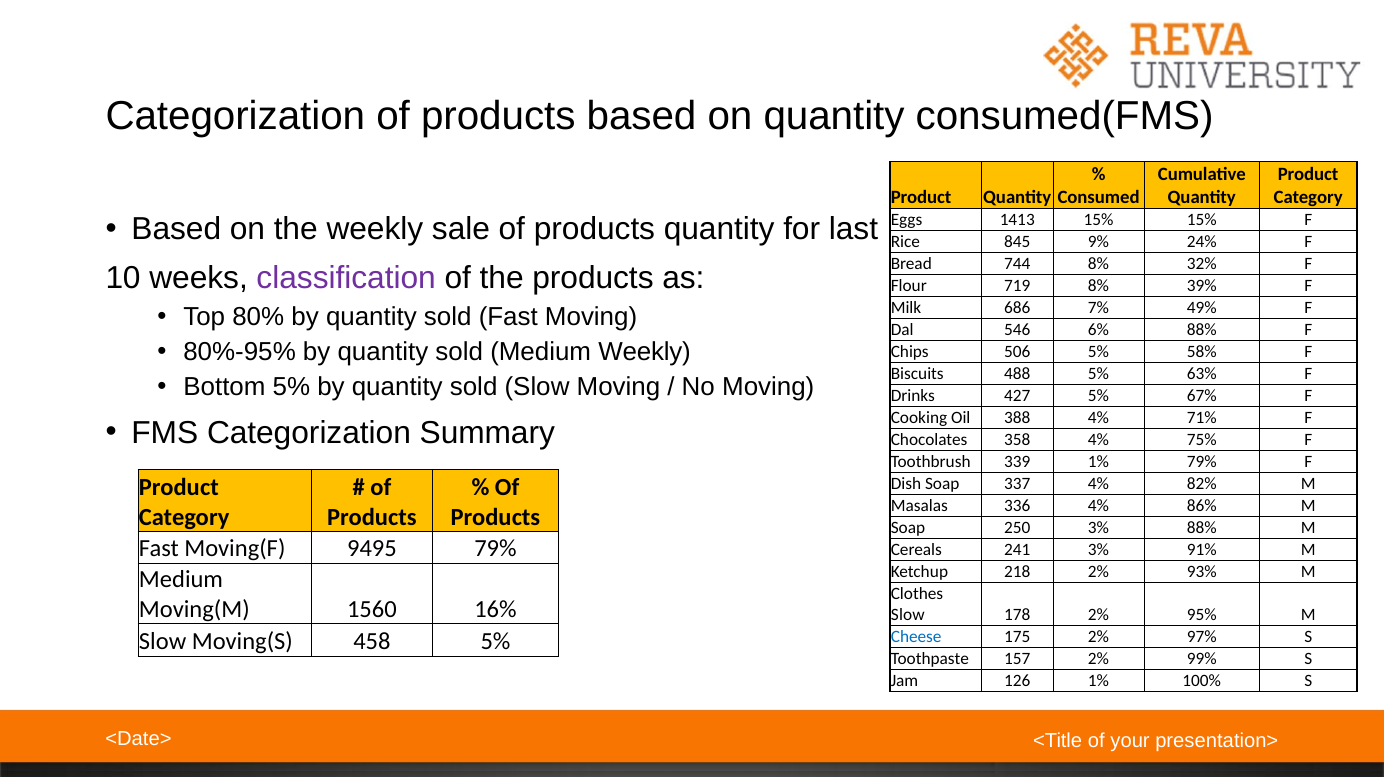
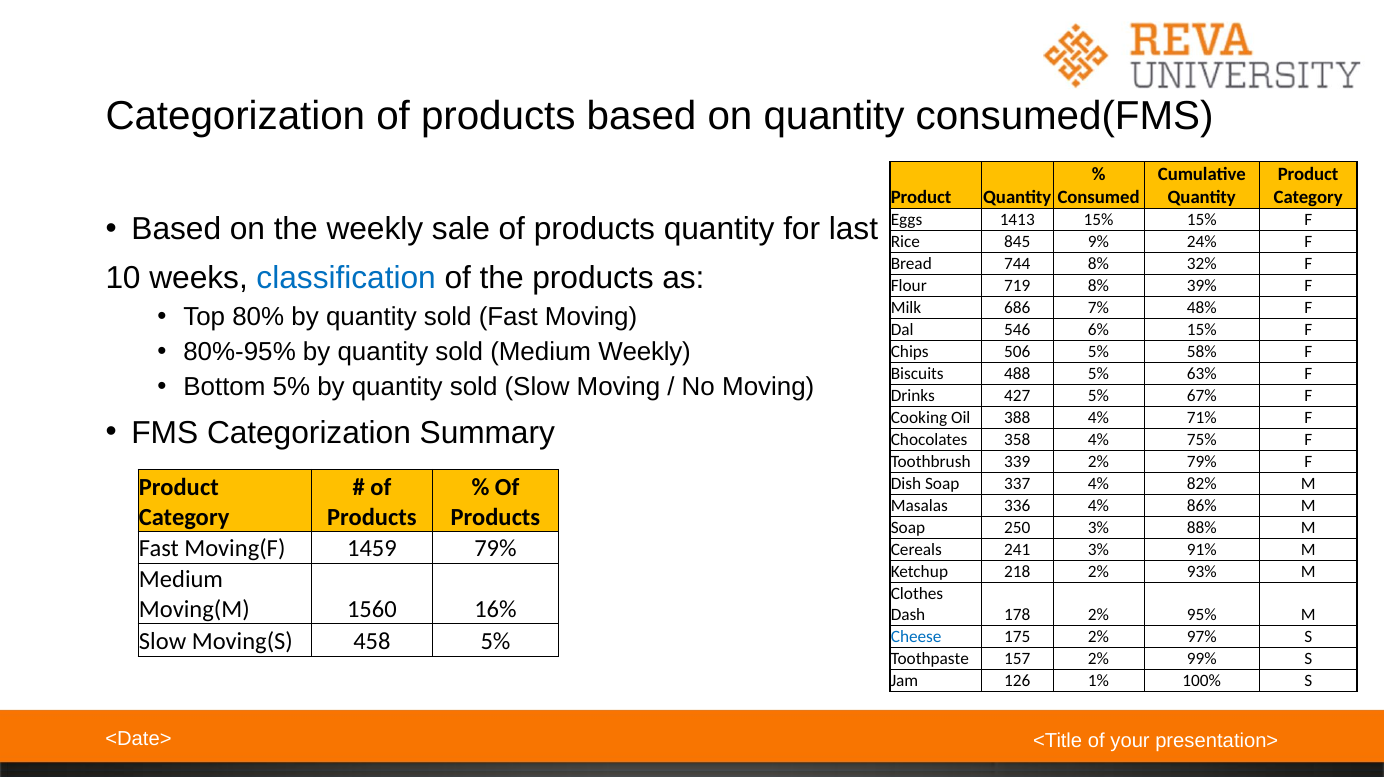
classification colour: purple -> blue (346, 278)
49%: 49% -> 48% (1202, 308)
6% 88%: 88% -> 15% (1202, 330)
339 1%: 1% -> 2% (1098, 462)
9495: 9495 -> 1459 (372, 548)
Slow: Slow -> Dash (908, 615)
